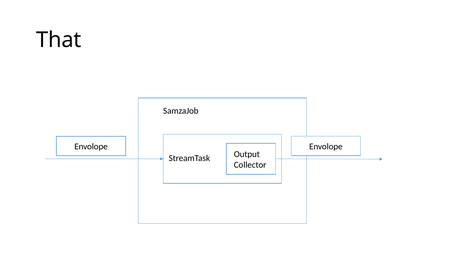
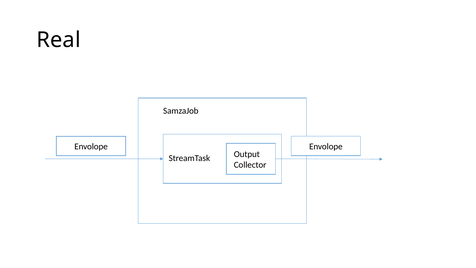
That: That -> Real (59, 40)
